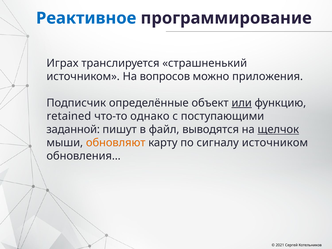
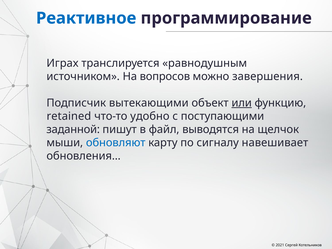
страшненький: страшненький -> равнодушным (205, 63)
приложения: приложения -> завершения (268, 76)
определённые: определённые -> вытекающими (149, 103)
однако: однако -> удобно (150, 116)
щелчок underline: present -> none (278, 129)
обновляют colour: orange -> blue (116, 143)
сигналу источником: источником -> навешивает (275, 143)
